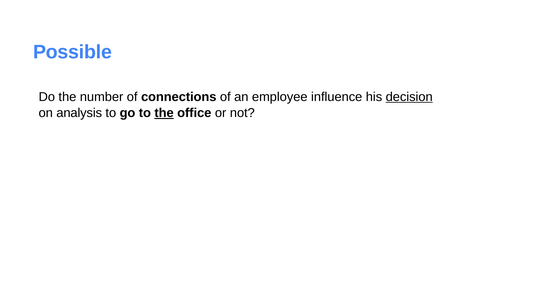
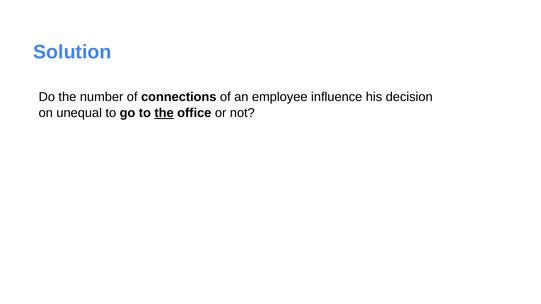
Possible: Possible -> Solution (72, 52)
decision underline: present -> none (409, 97)
analysis: analysis -> unequal (79, 113)
